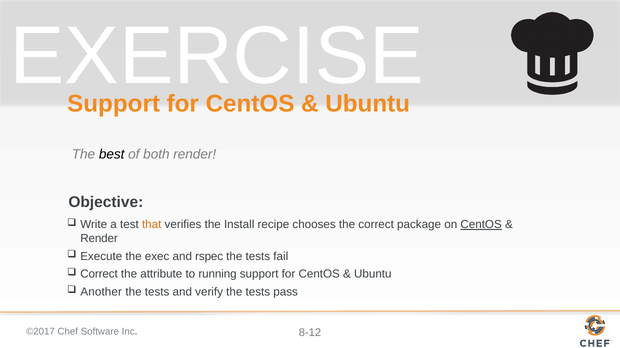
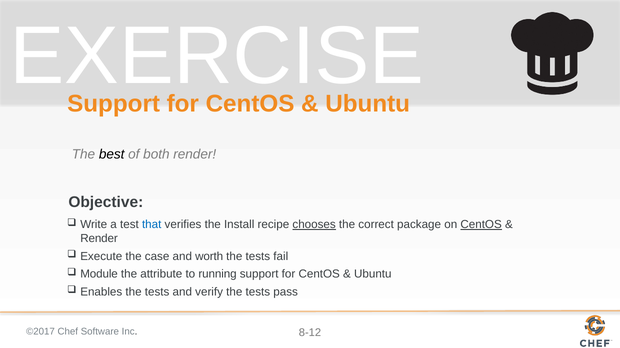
that colour: orange -> blue (152, 225)
chooses underline: none -> present (314, 225)
exec: exec -> case (157, 257)
rspec: rspec -> worth (209, 257)
Correct: Correct -> Module (99, 275)
Another: Another -> Enables (101, 292)
